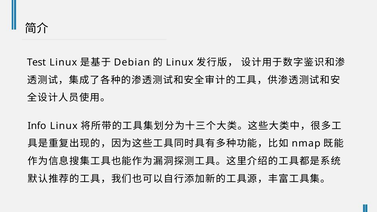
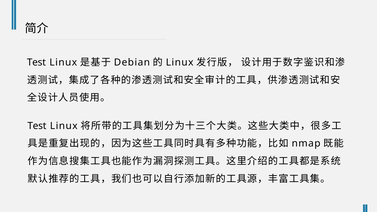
Info: Info -> Test (37, 126)
